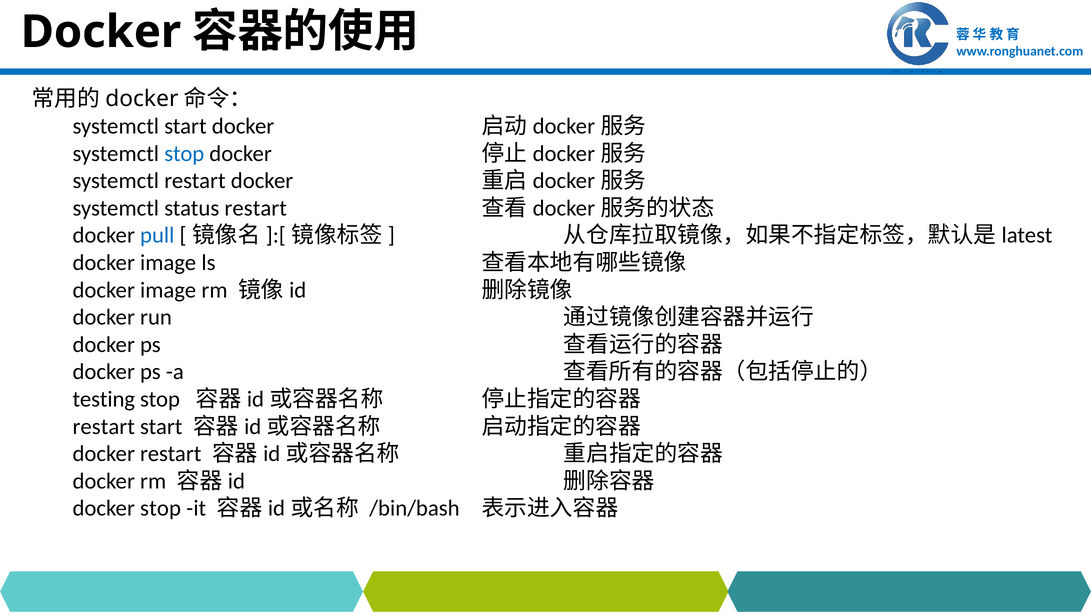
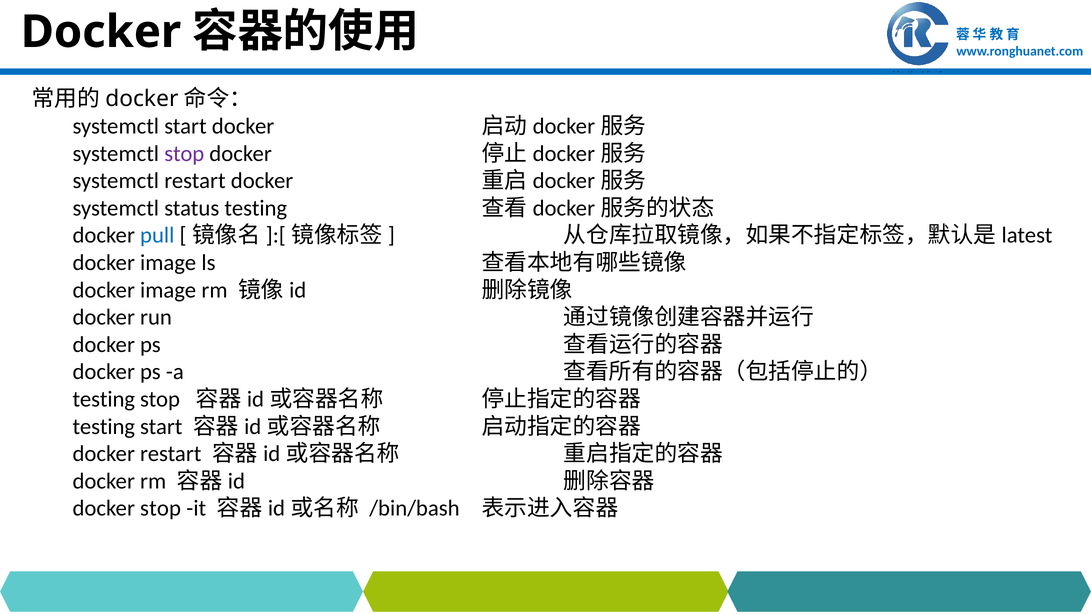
stop colour: blue -> purple (184, 153)
status restart: restart -> testing (256, 208)
restart: restart -> testing (104, 426)
